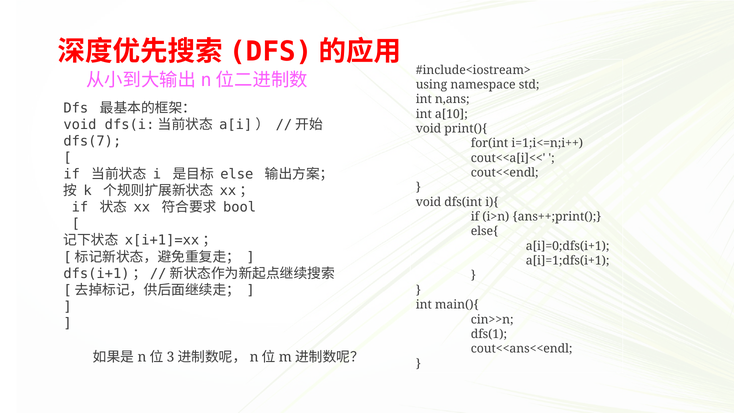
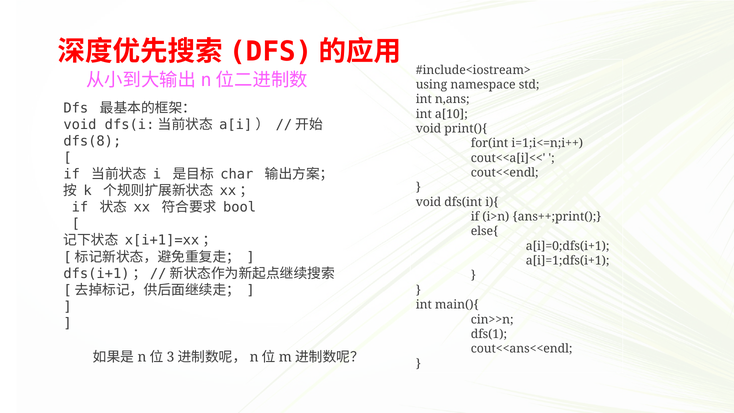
dfs(7: dfs(7 -> dfs(8 (92, 141)
else: else -> char (237, 174)
